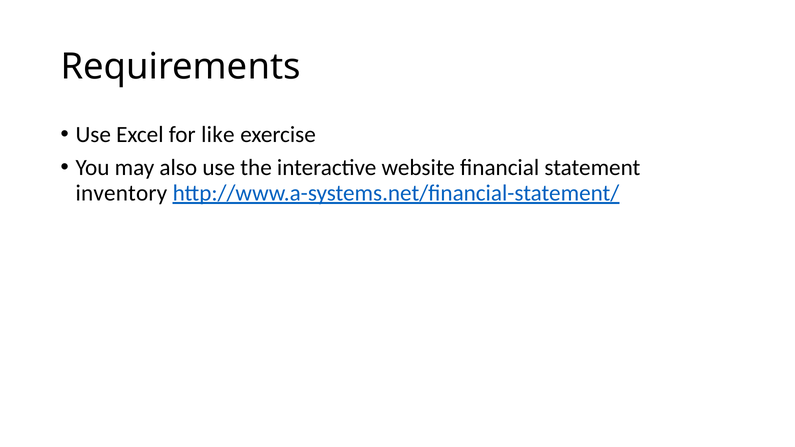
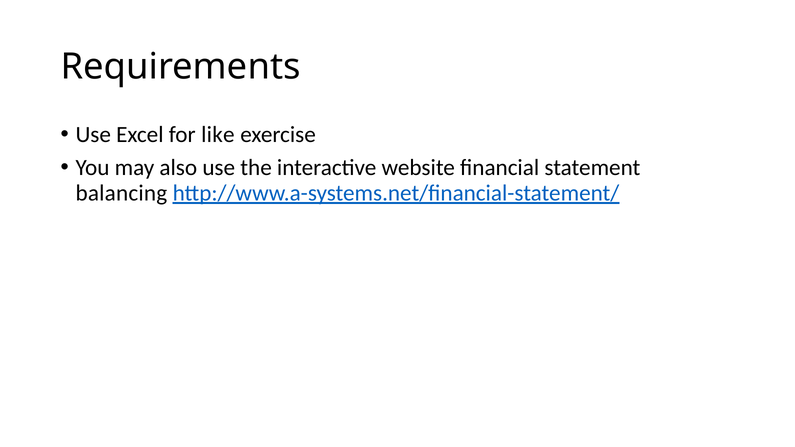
inventory: inventory -> balancing (121, 193)
